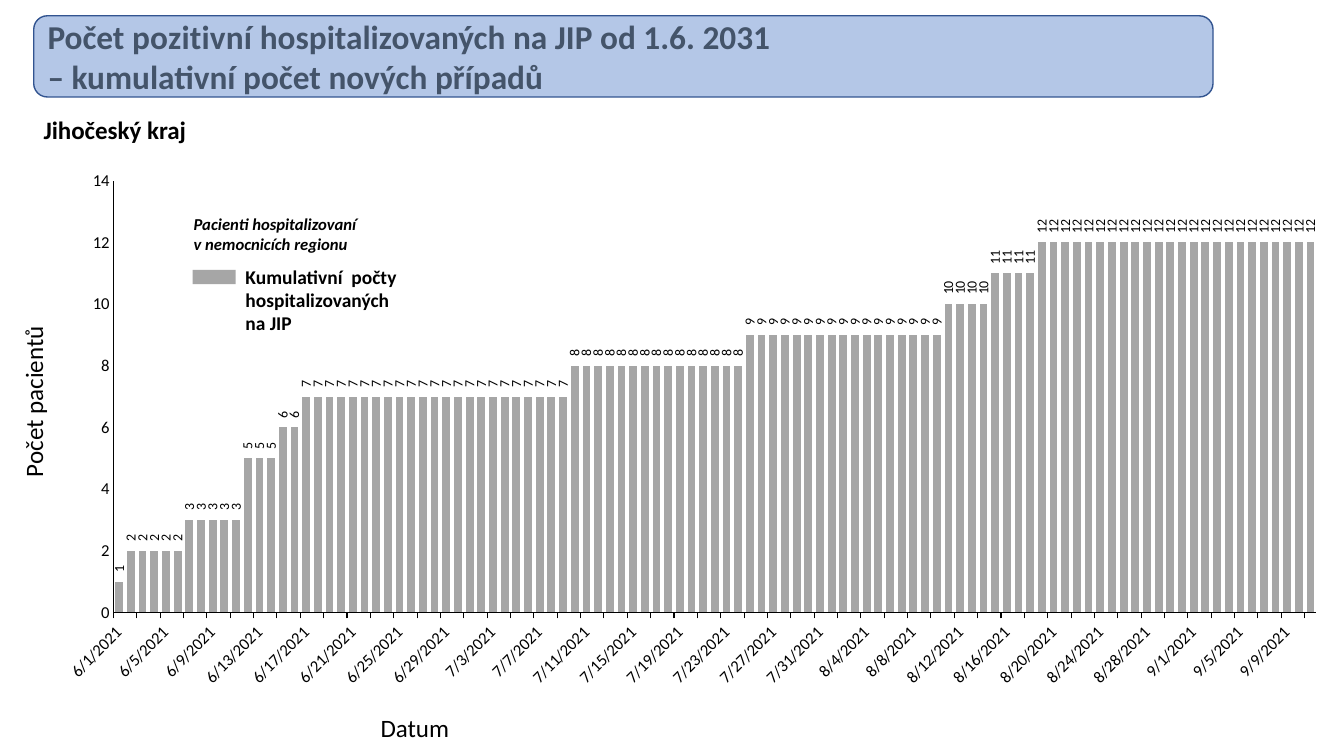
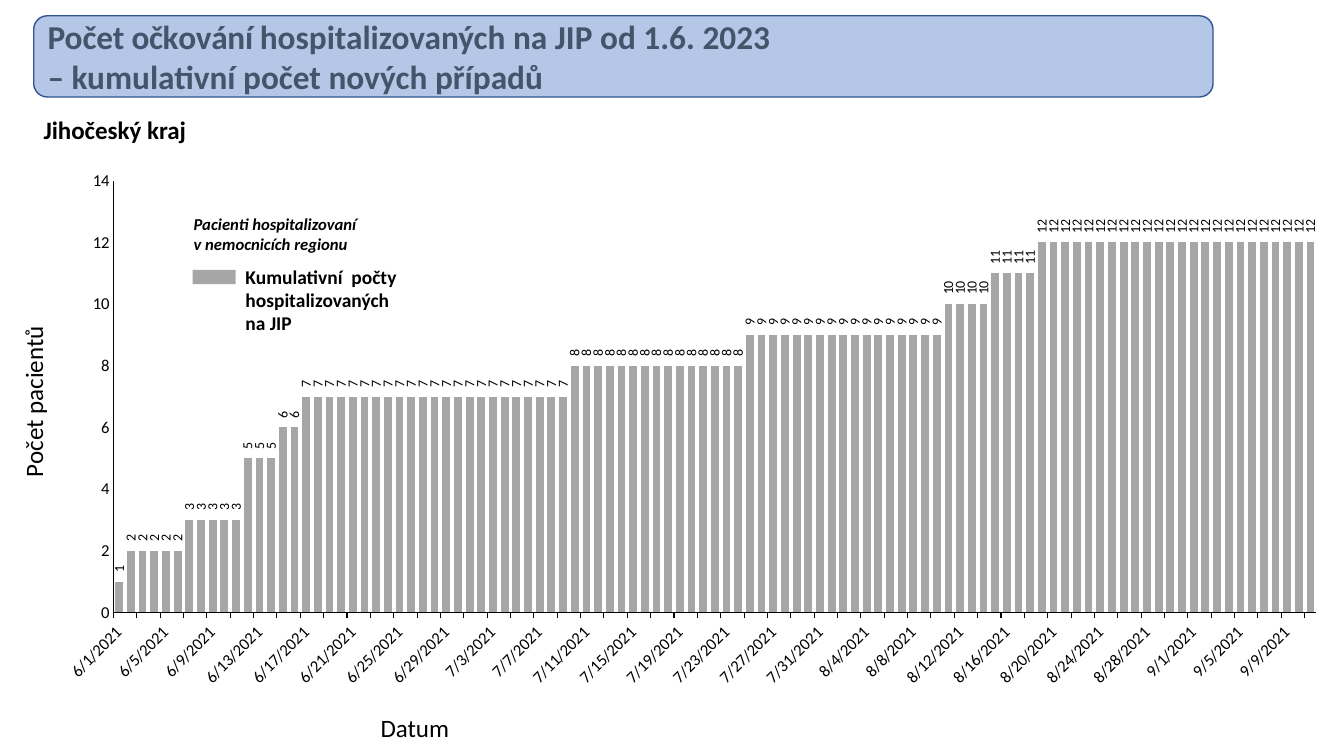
pozitivní: pozitivní -> očkování (192, 39)
2031: 2031 -> 2023 (736, 39)
